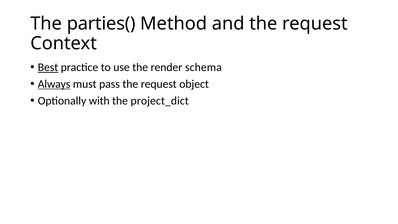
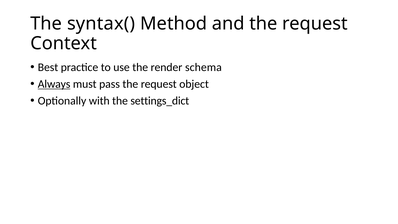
parties(: parties( -> syntax( (101, 24)
Best underline: present -> none (48, 67)
project_dict: project_dict -> settings_dict (160, 101)
